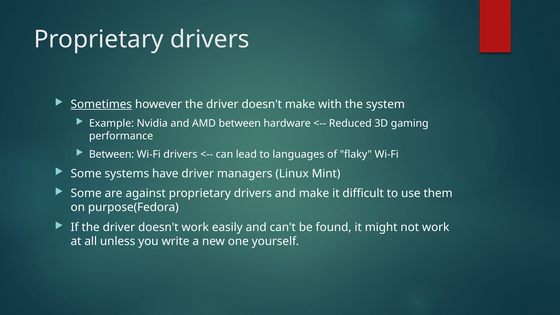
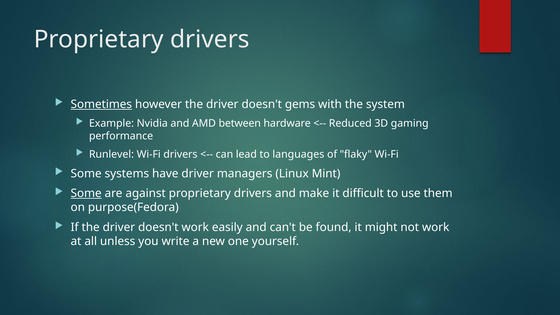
doesn't make: make -> gems (300, 104)
Between: Between -> Runlevel (111, 154)
Some underline: none -> present (86, 193)
